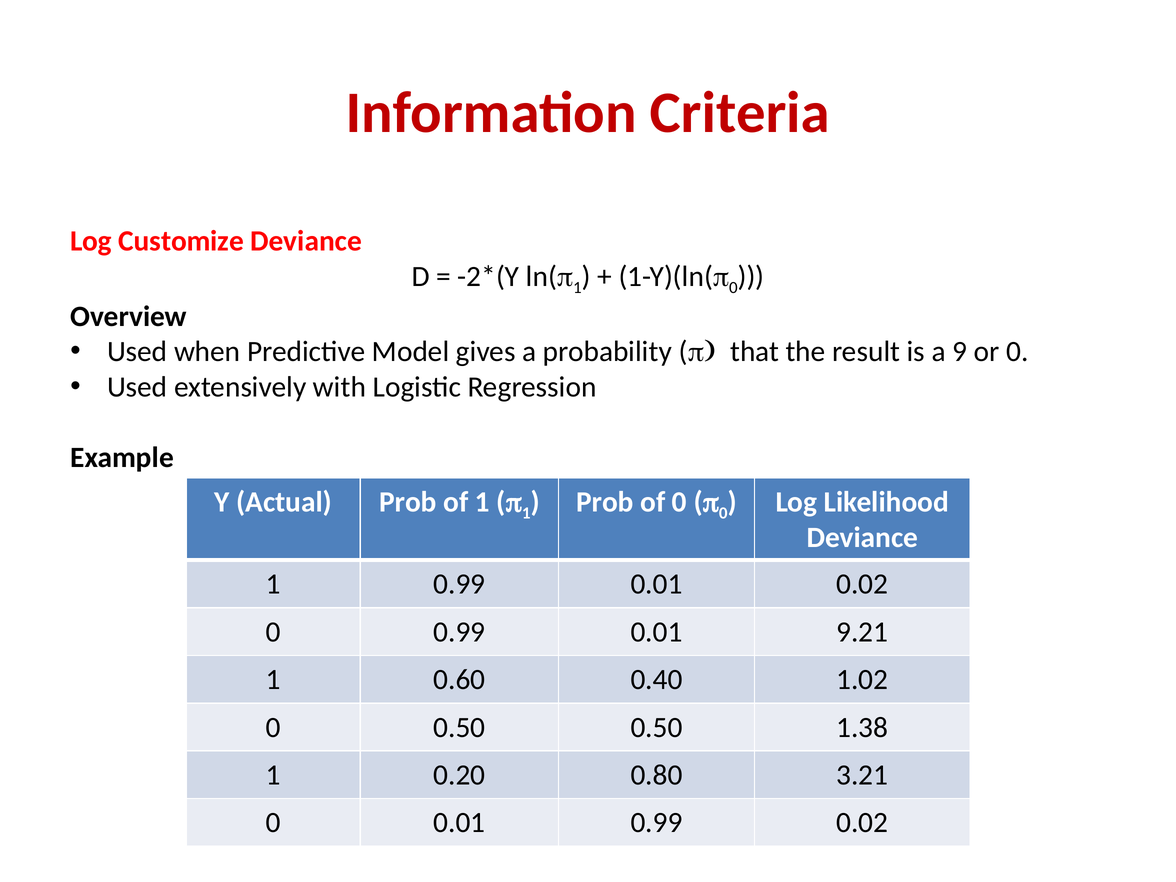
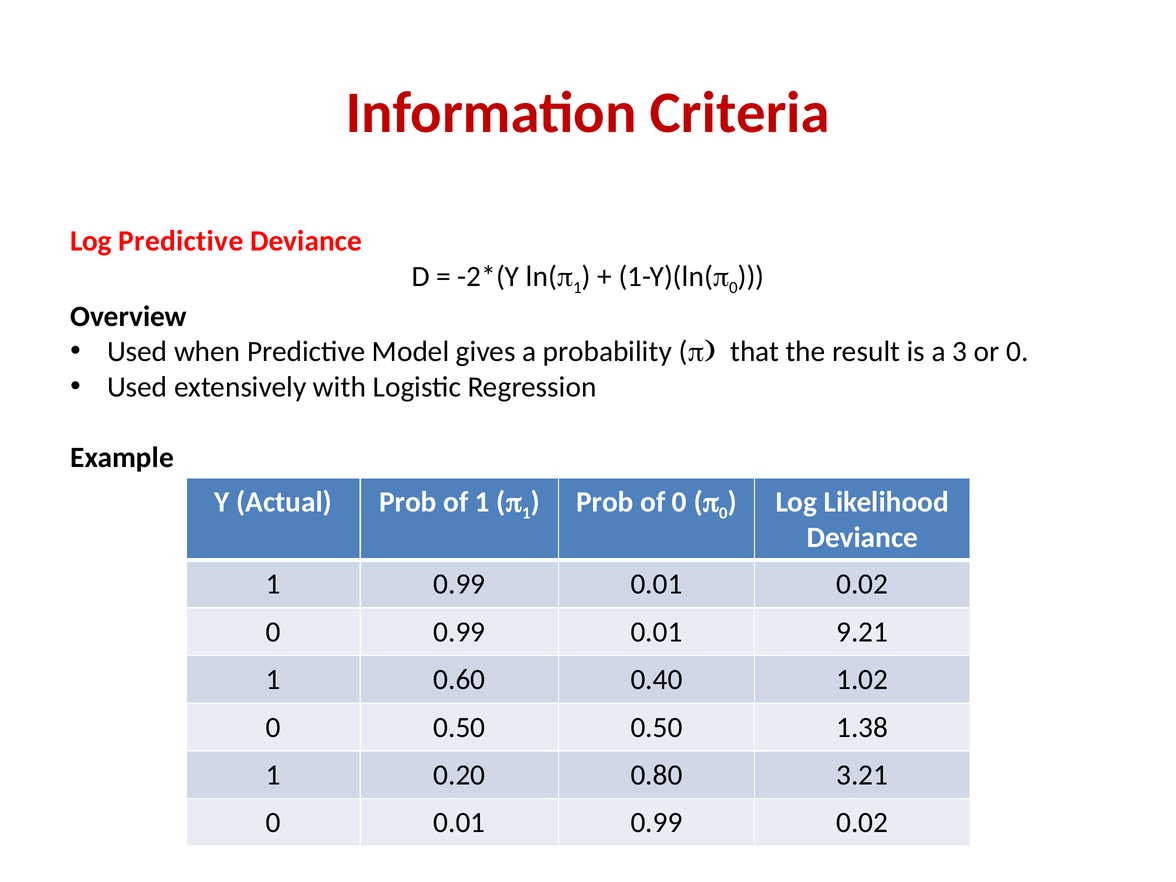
Log Customize: Customize -> Predictive (181, 241)
9: 9 -> 3 (960, 352)
